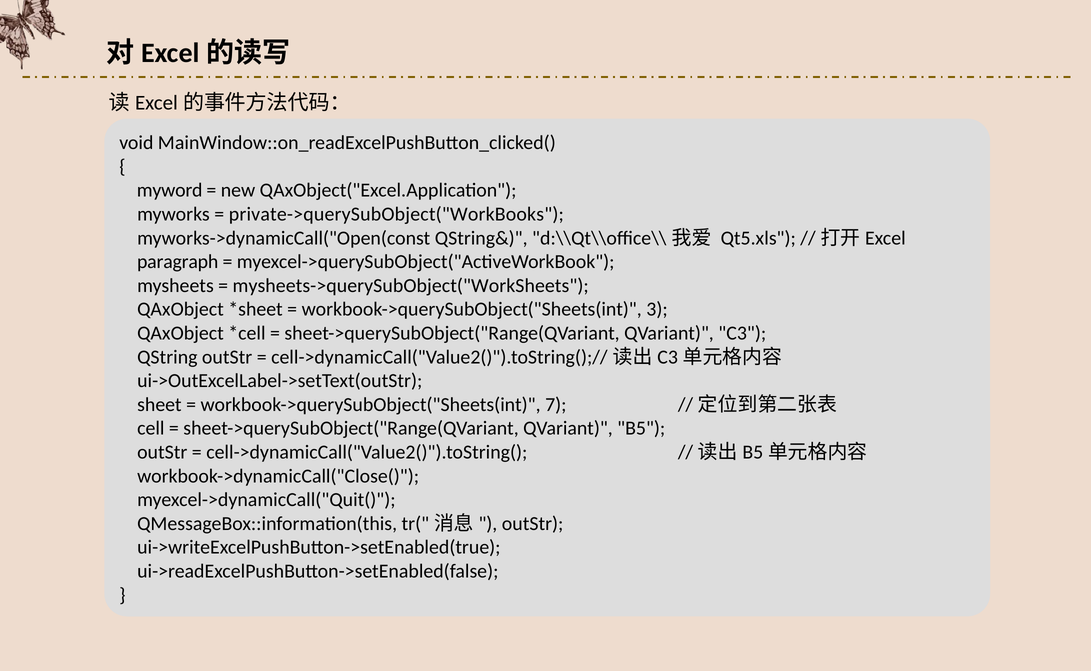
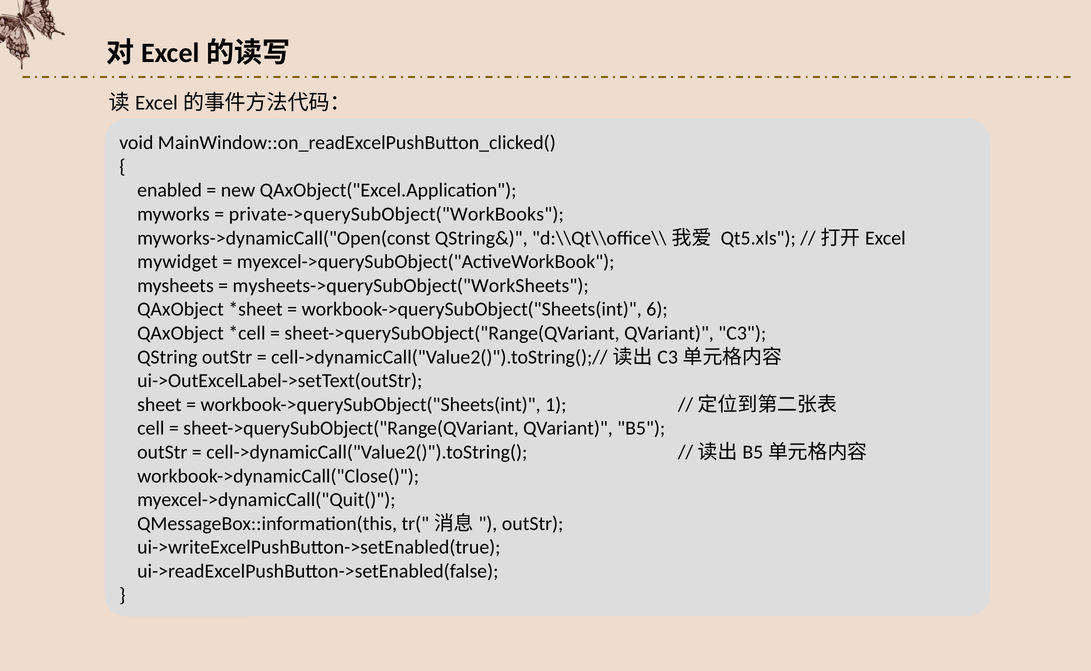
myword: myword -> enabled (170, 190)
paragraph: paragraph -> mywidget (178, 262)
3: 3 -> 6 (657, 309)
7: 7 -> 1 (556, 405)
